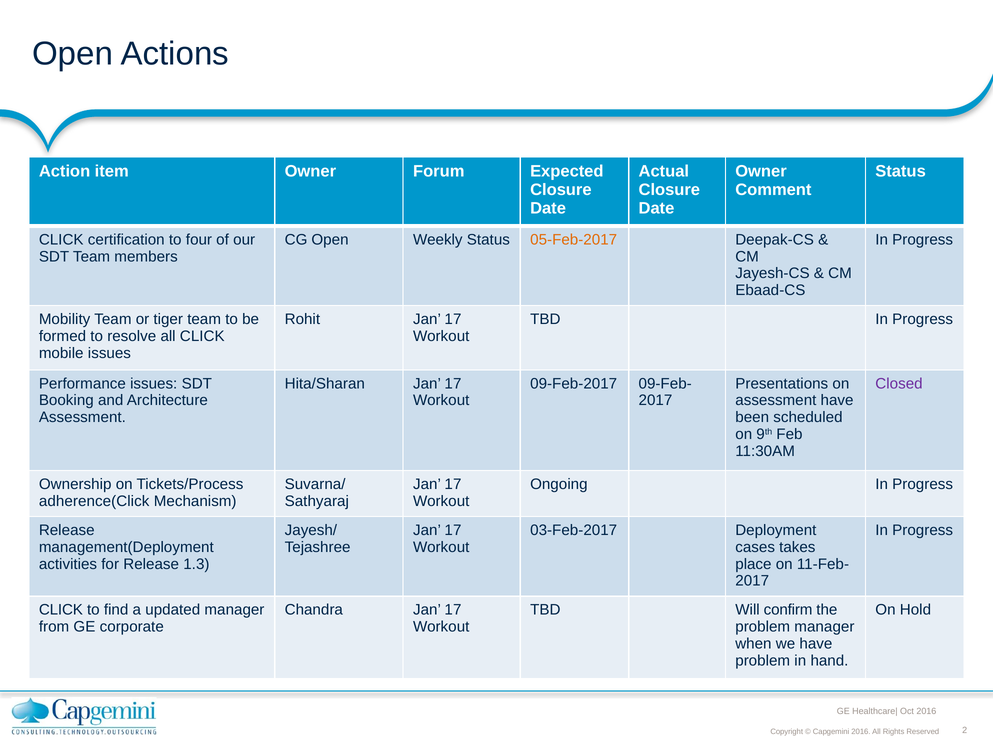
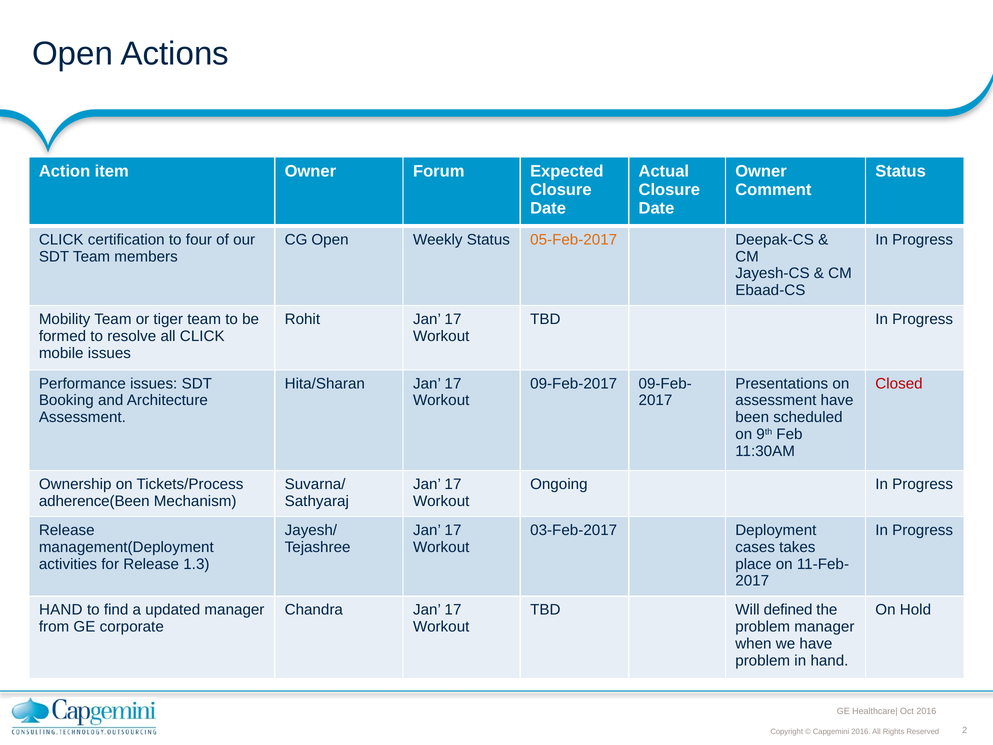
Closed colour: purple -> red (899, 383)
adherence(Click: adherence(Click -> adherence(Been (94, 501)
CLICK: CLICK -> HAND (61, 610)
confirm: confirm -> defined (788, 610)
